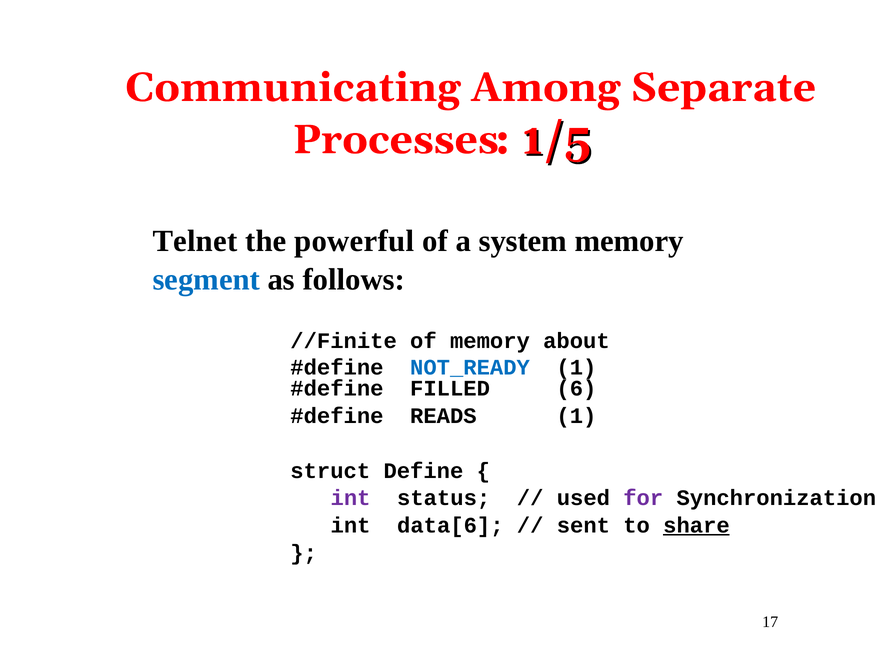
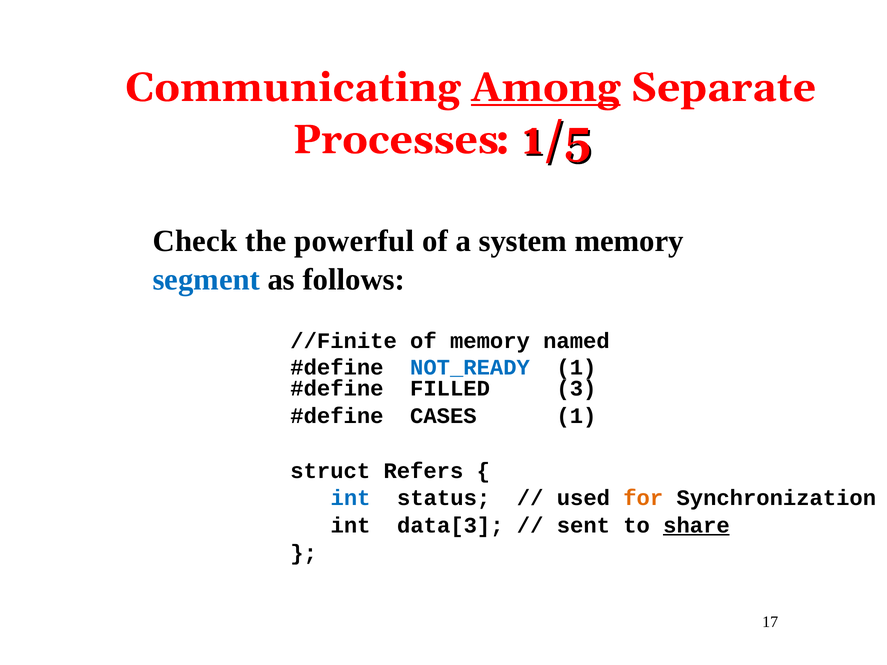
Among underline: none -> present (546, 88)
Telnet: Telnet -> Check (195, 241)
about: about -> named (576, 341)
6: 6 -> 3 (576, 389)
READS: READS -> CASES (443, 416)
Define: Define -> Refers (423, 471)
int colour: purple -> blue (351, 498)
for colour: purple -> orange (643, 498)
data[6: data[6 -> data[3 (450, 526)
